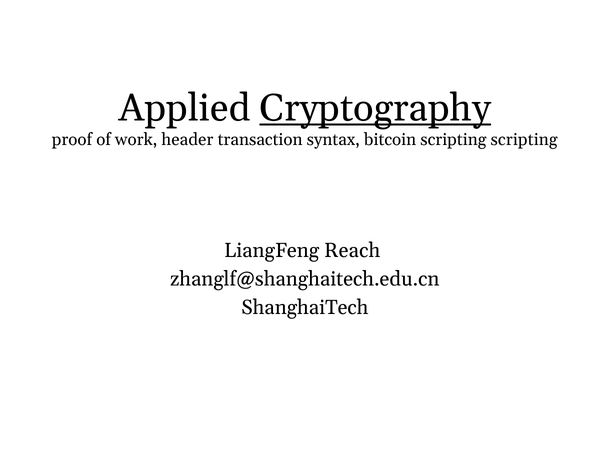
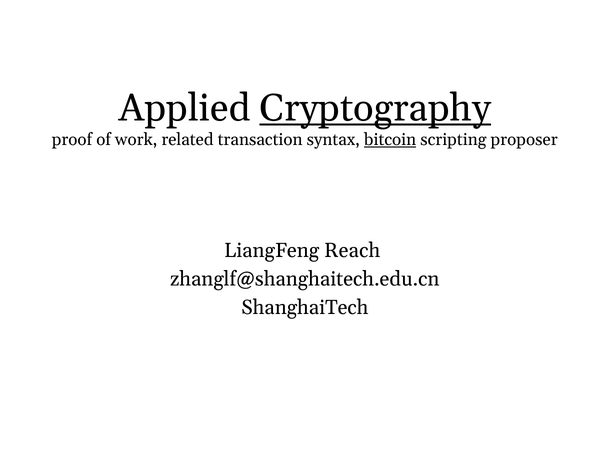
header: header -> related (187, 140)
bitcoin underline: none -> present (390, 140)
scripting scripting: scripting -> proposer (524, 140)
